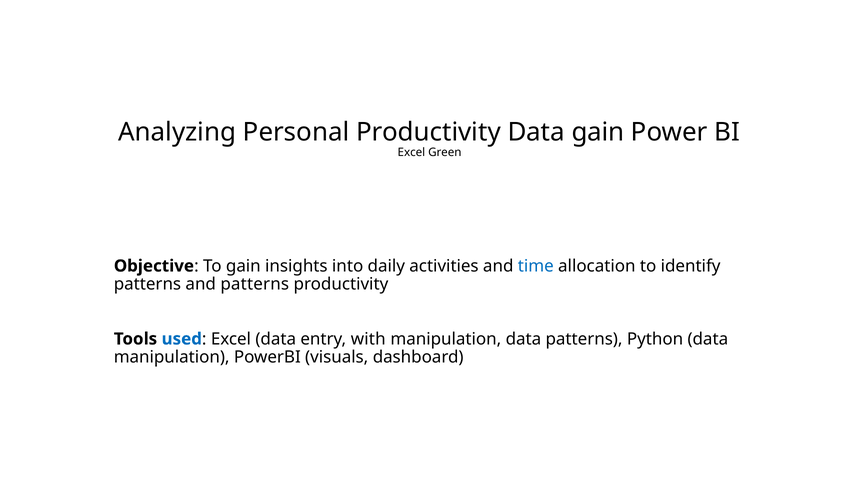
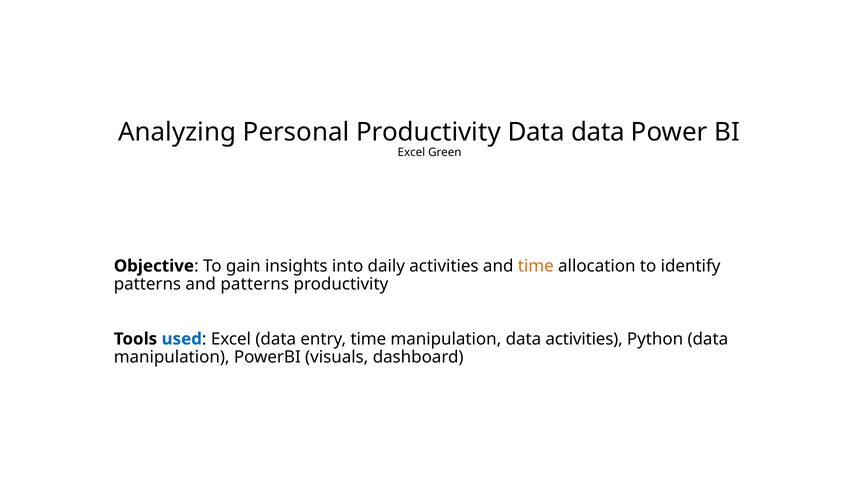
Data gain: gain -> data (598, 132)
time colour: blue -> orange (536, 266)
entry with: with -> time (368, 339)
data patterns: patterns -> activities (584, 339)
